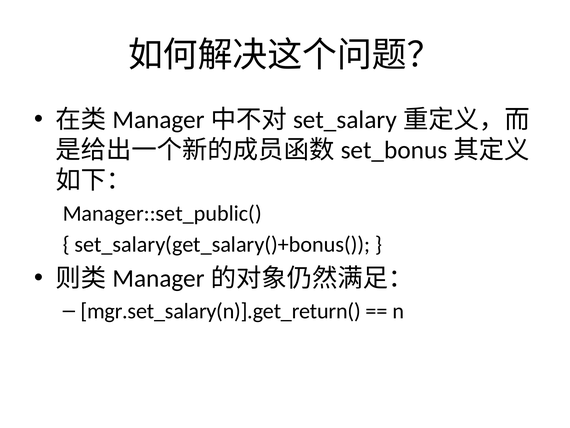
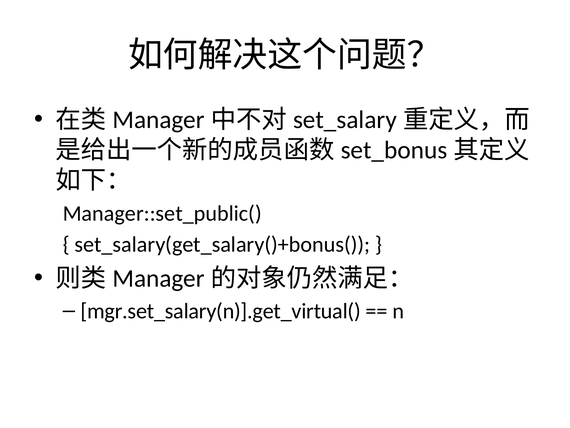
mgr.set_salary(n)].get_return(: mgr.set_salary(n)].get_return( -> mgr.set_salary(n)].get_virtual( (221, 311)
